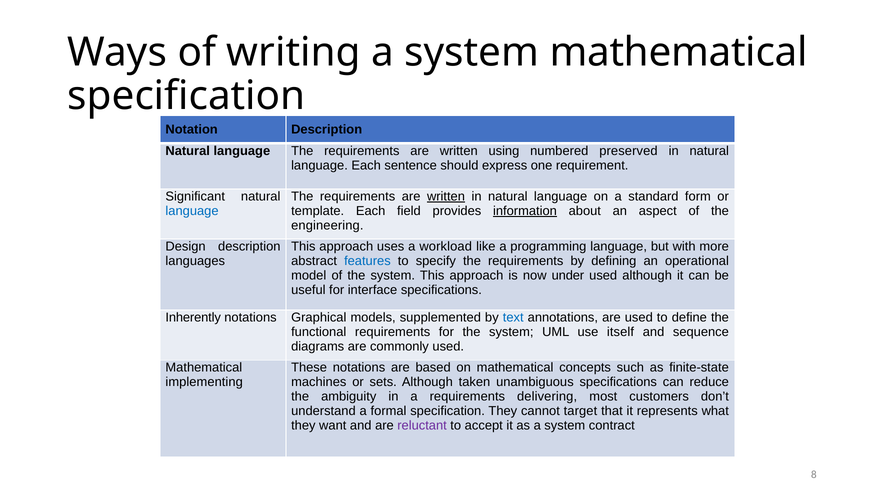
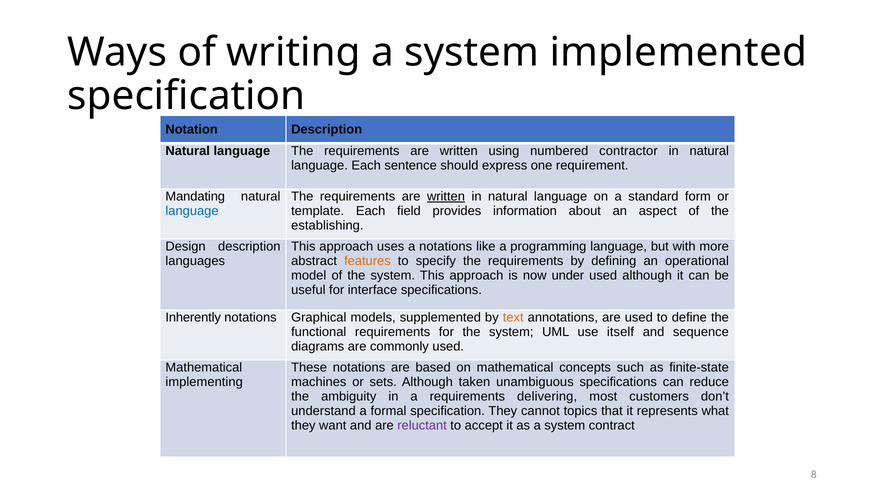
system mathematical: mathematical -> implemented (678, 52)
preserved: preserved -> contractor (628, 151)
Significant: Significant -> Mandating (195, 196)
information underline: present -> none (525, 211)
engineering: engineering -> establishing (327, 225)
a workload: workload -> notations (446, 247)
features colour: blue -> orange (367, 261)
text colour: blue -> orange (513, 318)
target: target -> topics (581, 411)
